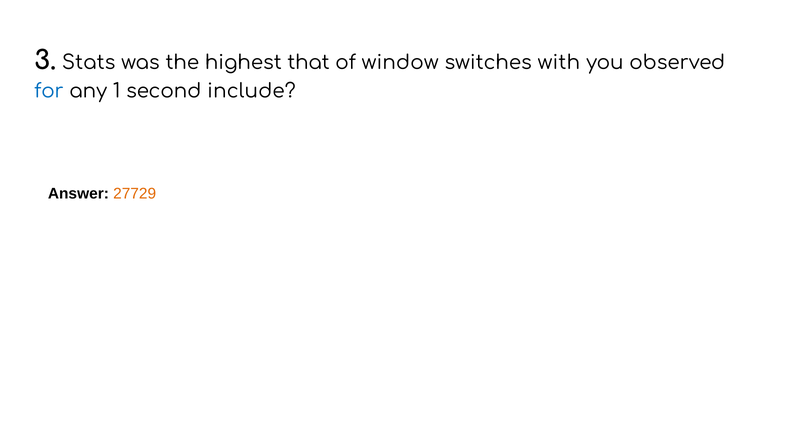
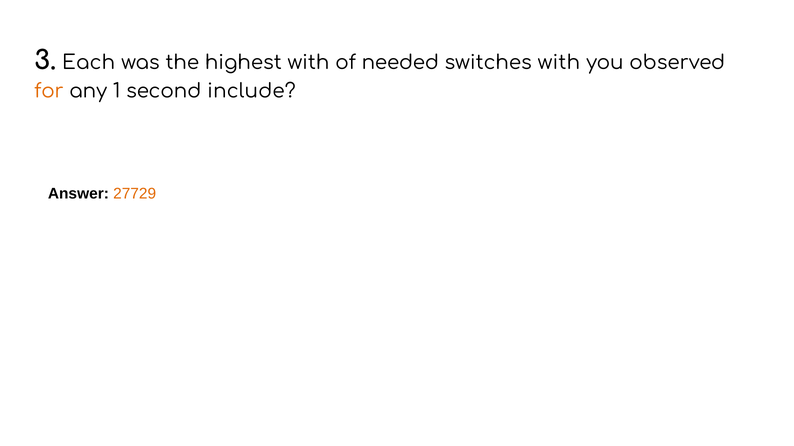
Stats: Stats -> Each (89, 63)
highest that: that -> with (308, 63)
window: window -> needed (400, 63)
for colour: blue -> orange (49, 92)
